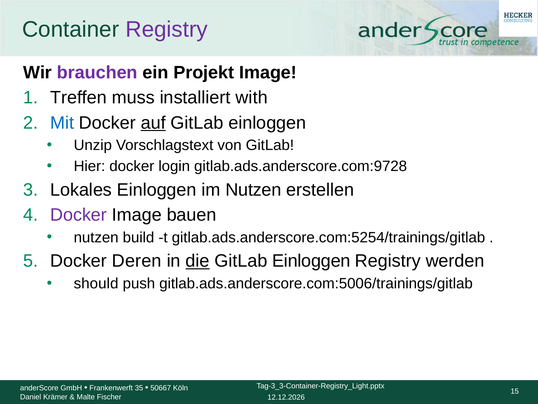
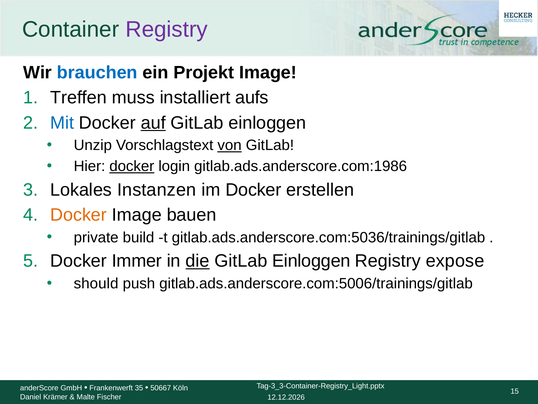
brauchen colour: purple -> blue (97, 72)
with: with -> aufs (252, 98)
von underline: none -> present (230, 145)
docker underline: none -> present (132, 166)
gitlab.ads.anderscore.com:9728: gitlab.ads.anderscore.com:9728 -> gitlab.ads.anderscore.com:1986 (301, 166)
Lokales Einloggen: Einloggen -> Instanzen (157, 190)
im Nutzen: Nutzen -> Docker (253, 190)
Docker colour: purple -> orange (79, 215)
nutzen: nutzen -> private (96, 237)
gitlab.ads.anderscore.com:5254/trainings/gitlab: gitlab.ads.anderscore.com:5254/trainings/gitlab -> gitlab.ads.anderscore.com:5036/trainings/gitlab (328, 237)
Deren: Deren -> Immer (137, 261)
werden: werden -> expose (455, 261)
